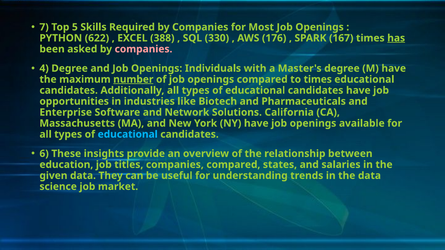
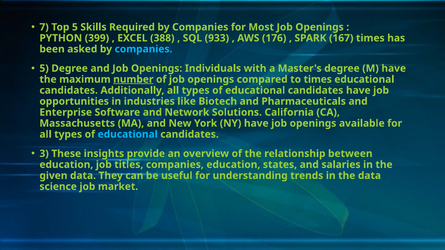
622: 622 -> 399 (97, 38)
330: 330 -> 933 (217, 38)
has underline: present -> none (396, 38)
companies colour: pink -> light blue (144, 49)
4: 4 -> 5 (44, 68)
6: 6 -> 3 (44, 154)
companies compared: compared -> education (233, 165)
